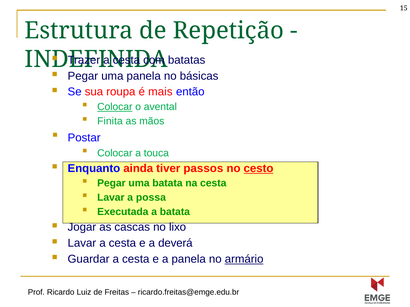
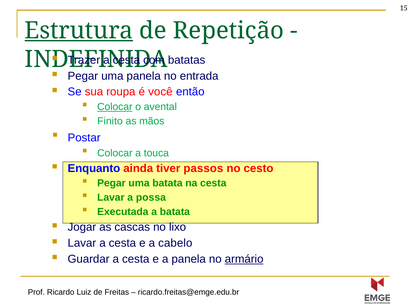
Estrutura underline: none -> present (79, 31)
básicas: básicas -> entrada (199, 76)
mais: mais -> você (160, 92)
Finita: Finita -> Finito (110, 121)
cesto underline: present -> none (259, 169)
deverá: deverá -> cabelo (175, 244)
